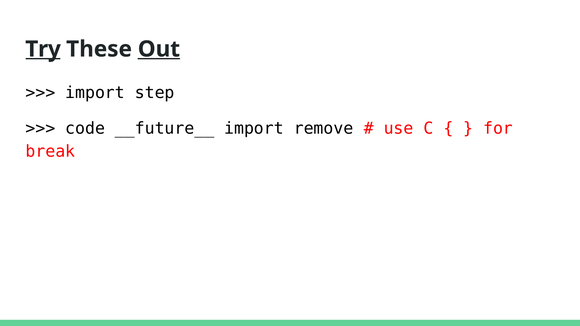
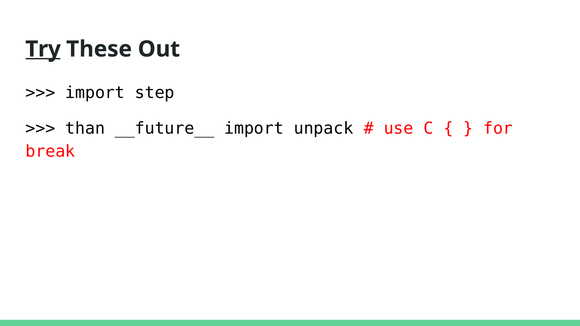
Out underline: present -> none (159, 49)
code: code -> than (85, 129)
remove: remove -> unpack (324, 129)
